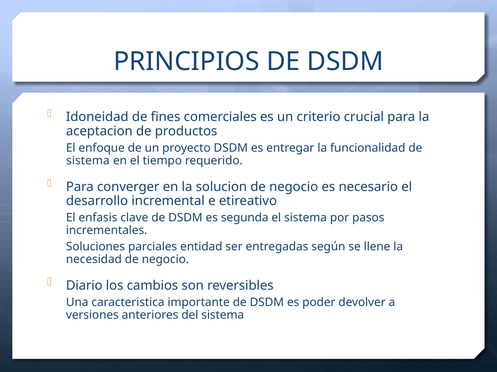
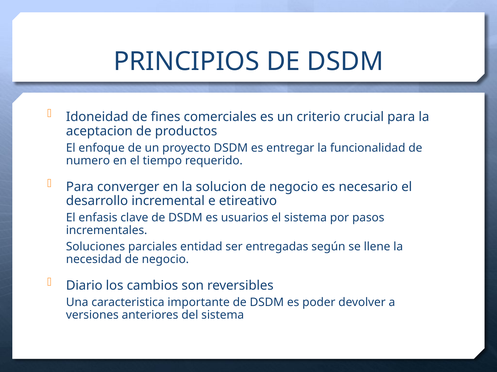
sistema: sistema -> numero (88, 161)
segunda: segunda -> usuarios (245, 218)
